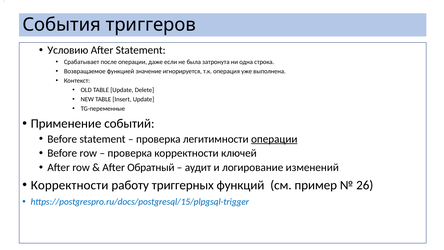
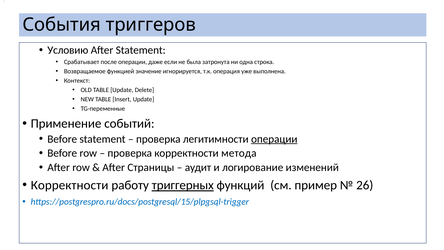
ключей: ключей -> метода (239, 153)
Обратный: Обратный -> Страницы (151, 167)
триггерных underline: none -> present (183, 185)
